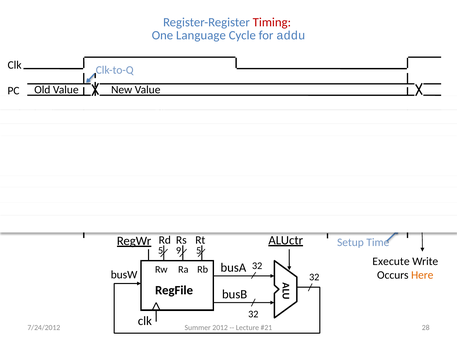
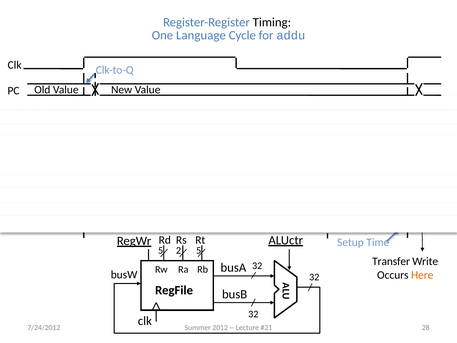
Timing colour: red -> black (272, 22)
9: 9 -> 2 (179, 250)
Execute: Execute -> Transfer (391, 261)
